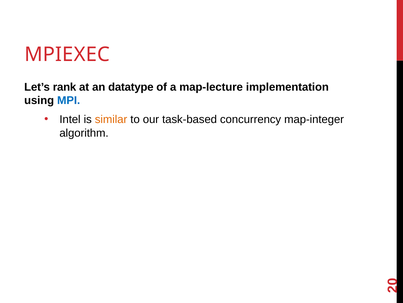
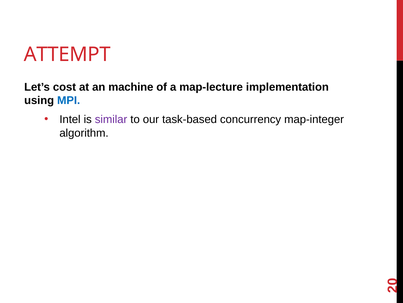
MPIEXEC: MPIEXEC -> ATTEMPT (67, 54)
rank: rank -> cost (64, 87)
datatype: datatype -> machine (131, 87)
similar colour: orange -> purple (111, 119)
